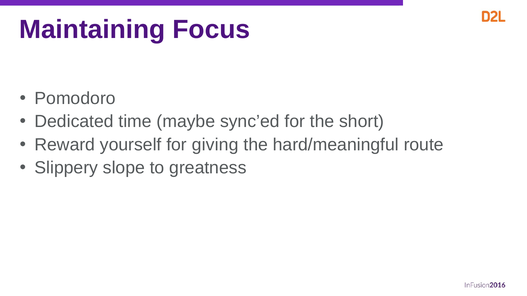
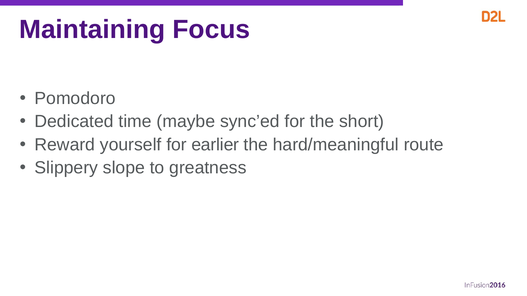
giving: giving -> earlier (215, 145)
